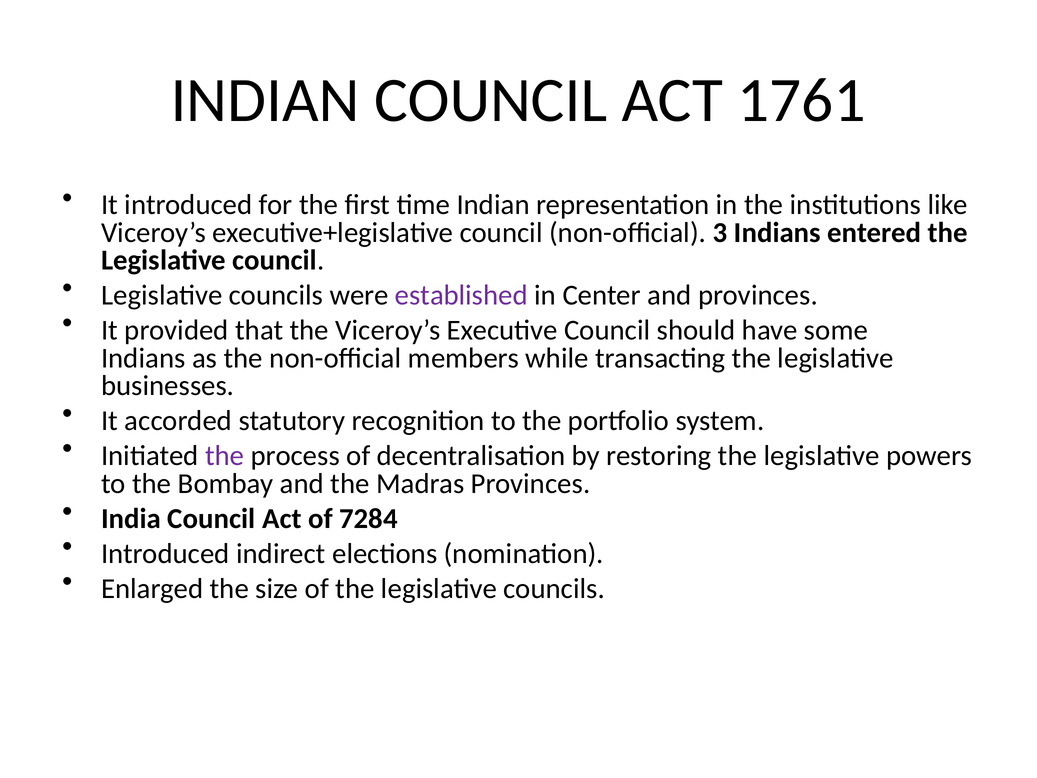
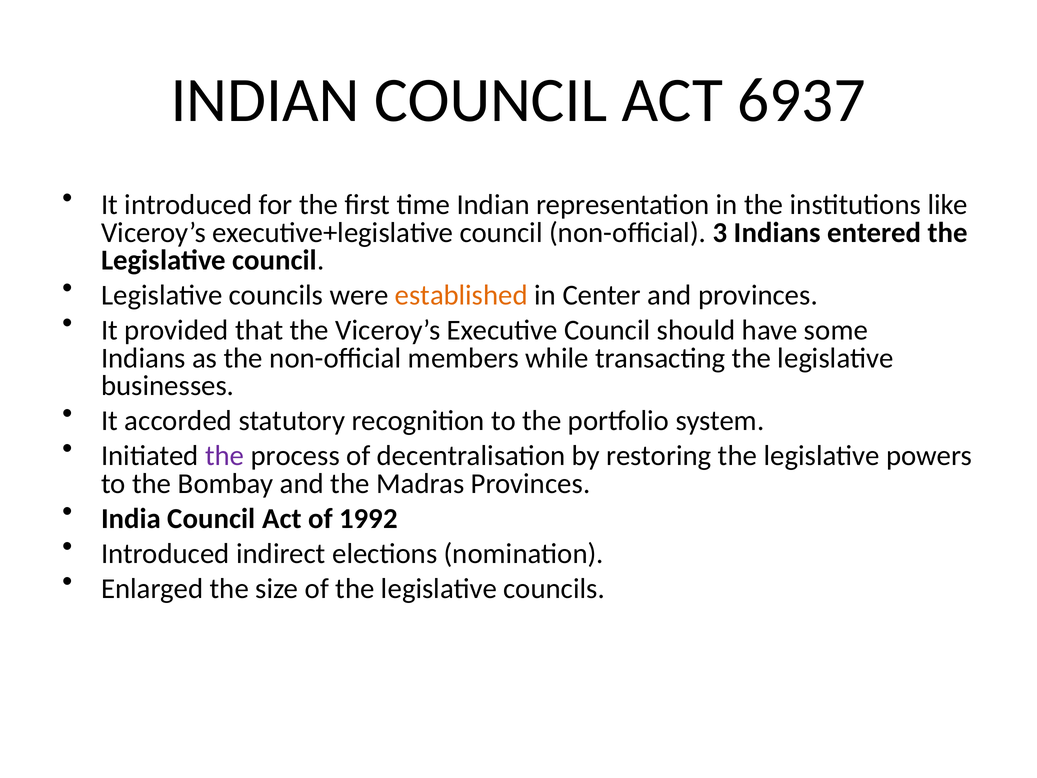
1761: 1761 -> 6937 (801, 100)
established colour: purple -> orange (461, 295)
7284: 7284 -> 1992 (368, 518)
